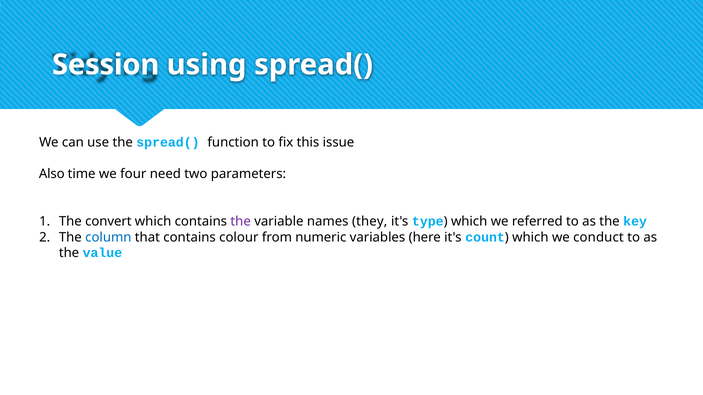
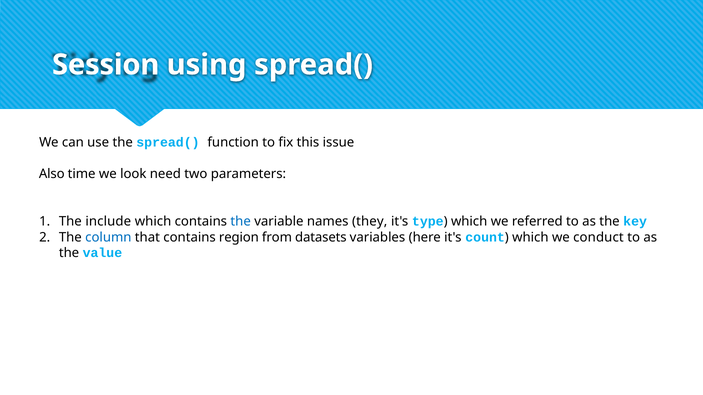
four: four -> look (133, 174)
convert: convert -> include (108, 222)
the colour: purple -> blue (241, 222)
colour: colour -> region (239, 237)
numeric: numeric -> datasets (321, 237)
